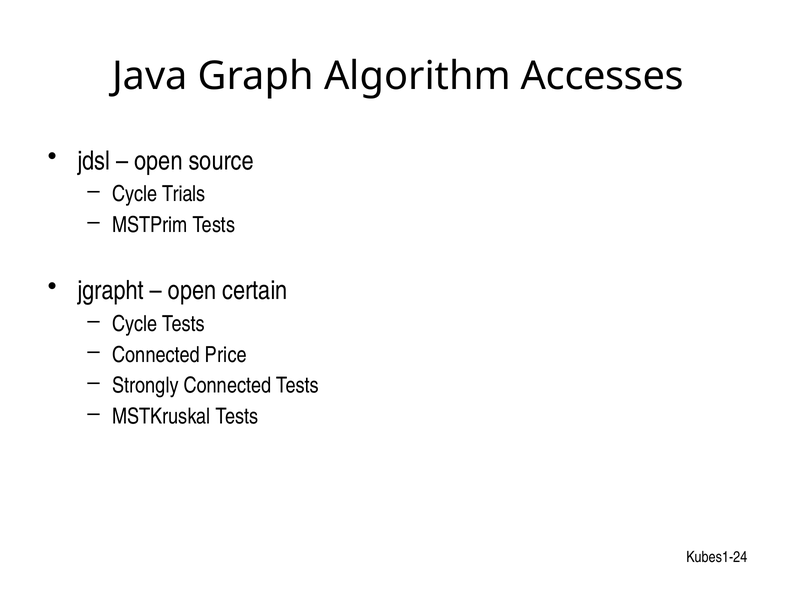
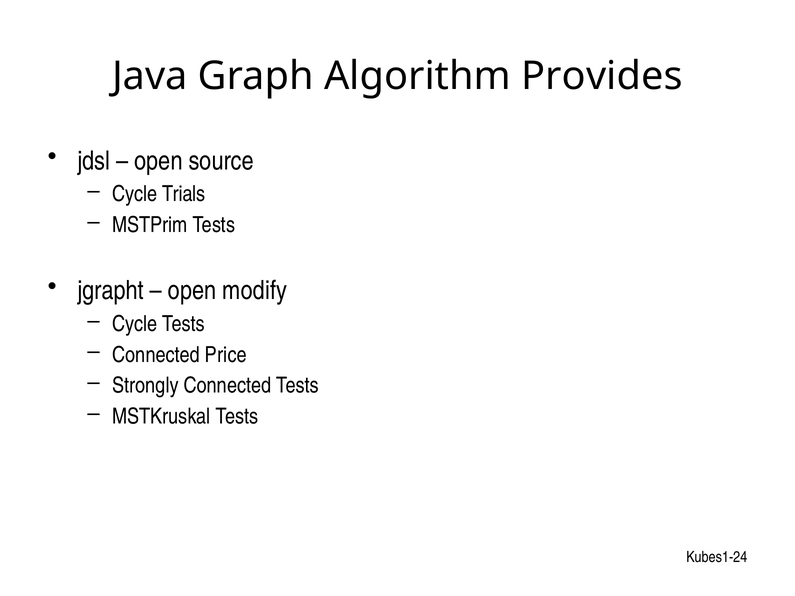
Accesses: Accesses -> Provides (602, 76)
certain: certain -> modify (255, 291)
